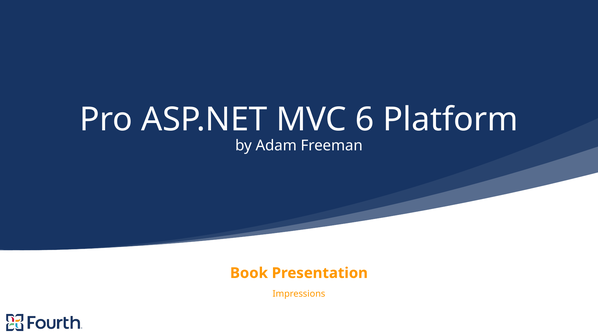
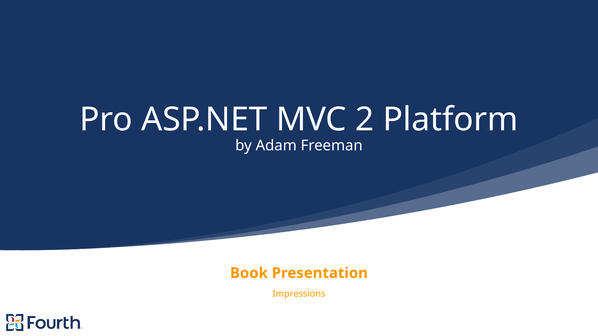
6: 6 -> 2 (365, 120)
